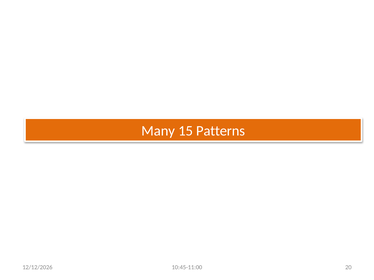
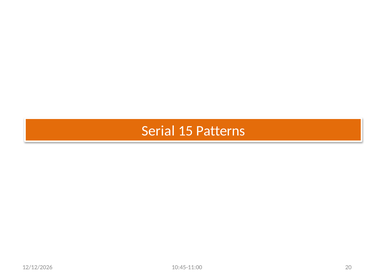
Many: Many -> Serial (158, 131)
